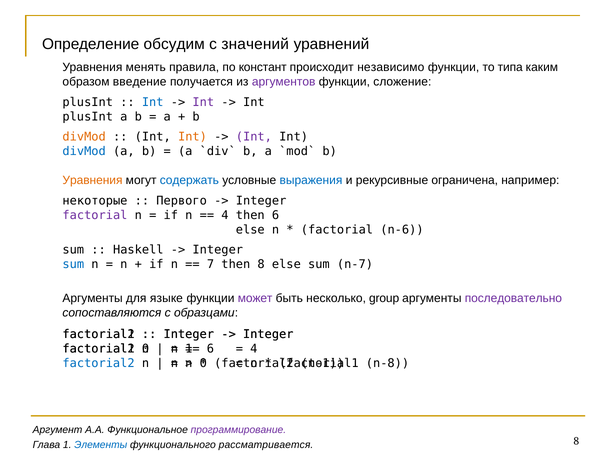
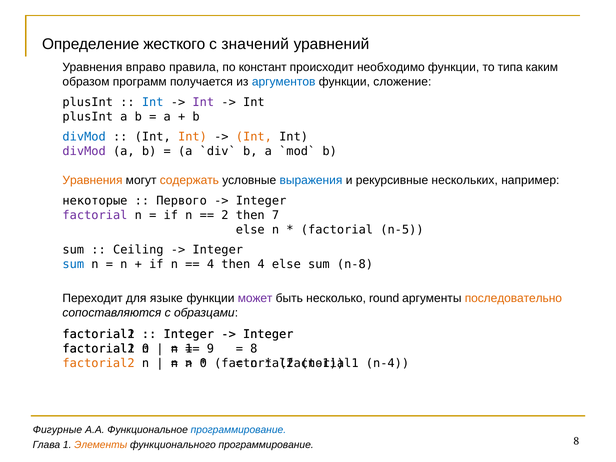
обсудим: обсудим -> жесткого (174, 44)
менять: менять -> вправо (146, 67)
независимо: независимо -> необходимо (391, 67)
введение: введение -> программ (140, 82)
аргументов colour: purple -> blue (284, 82)
divMod colour: orange -> blue (84, 137)
Int colour: purple -> orange (254, 137)
divMod colour: blue -> purple (84, 151)
содержать colour: blue -> orange (189, 180)
ограничена: ограничена -> нескольких (465, 180)
4: 4 -> 2 (225, 215)
then 6: 6 -> 7 (276, 215)
n-6: n-6 -> n-5 (402, 230)
Haskell: Haskell -> Ceiling (138, 250)
7: 7 -> 4 (211, 264)
then 8: 8 -> 4 (261, 264)
n-7: n-7 -> n-8 (355, 264)
Аргументы: Аргументы -> Переходит (93, 298)
group: group -> round (384, 298)
последовательно colour: purple -> orange (513, 298)
6: 6 -> 9 (210, 349)
4: 4 -> 8 (254, 349)
factorial2 colour: blue -> orange (99, 363)
n-8: n-8 -> n-4 (387, 363)
Аргумент: Аргумент -> Фигурные (57, 430)
программирование colour: purple -> blue (238, 430)
Элементы colour: blue -> orange (101, 445)
функционального рассматривается: рассматривается -> программирование (266, 445)
